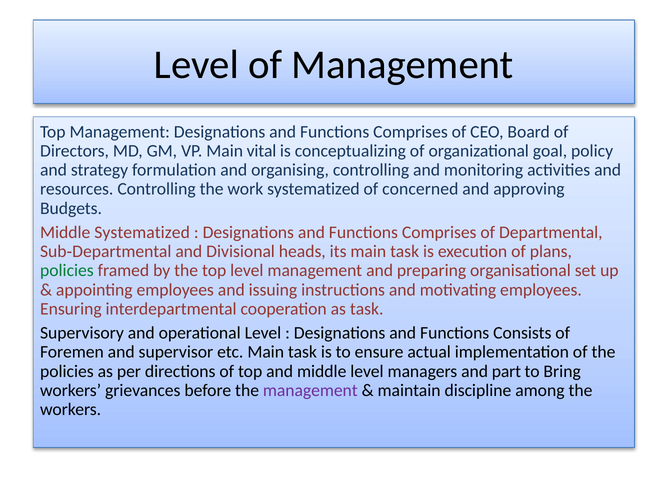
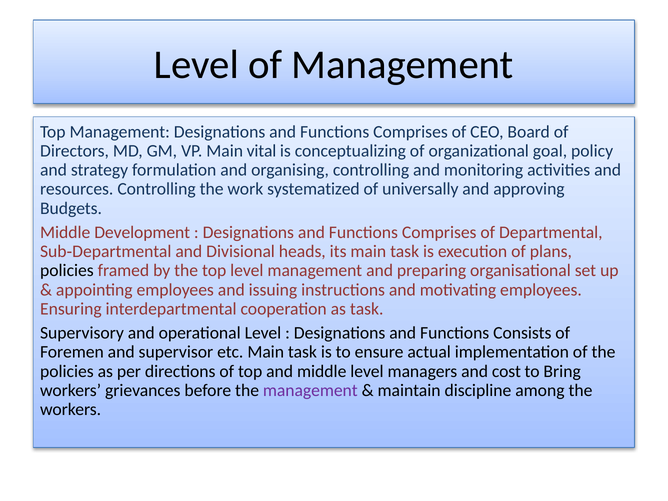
concerned: concerned -> universally (420, 189)
Middle Systematized: Systematized -> Development (142, 233)
policies colour: green -> black (67, 271)
part: part -> cost (506, 371)
